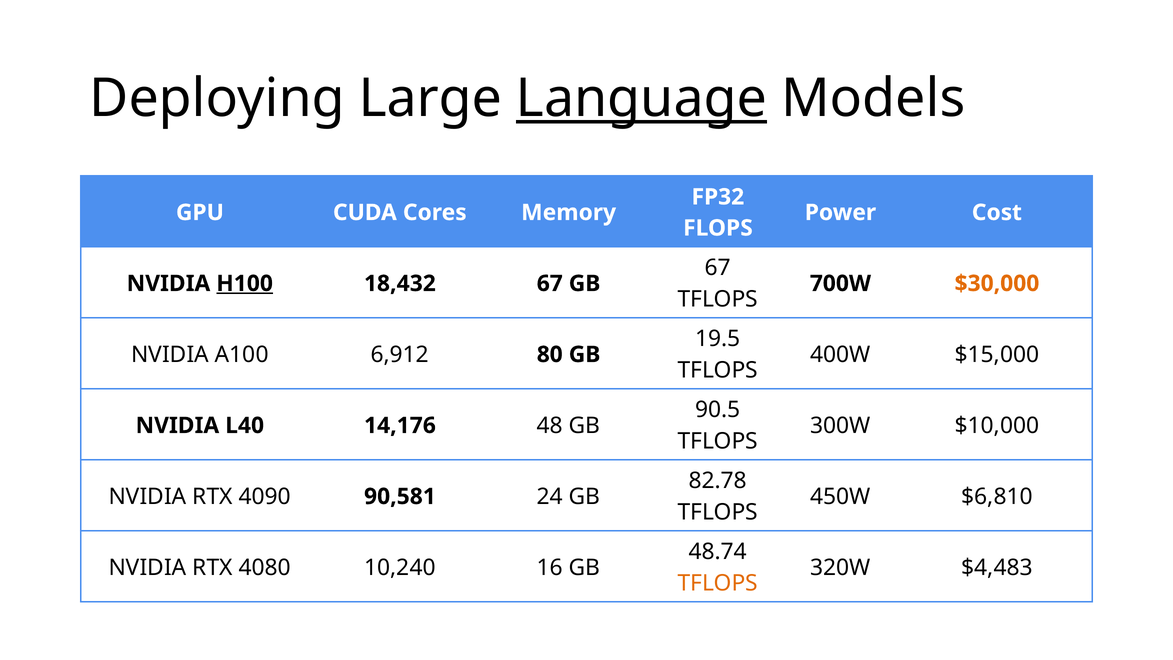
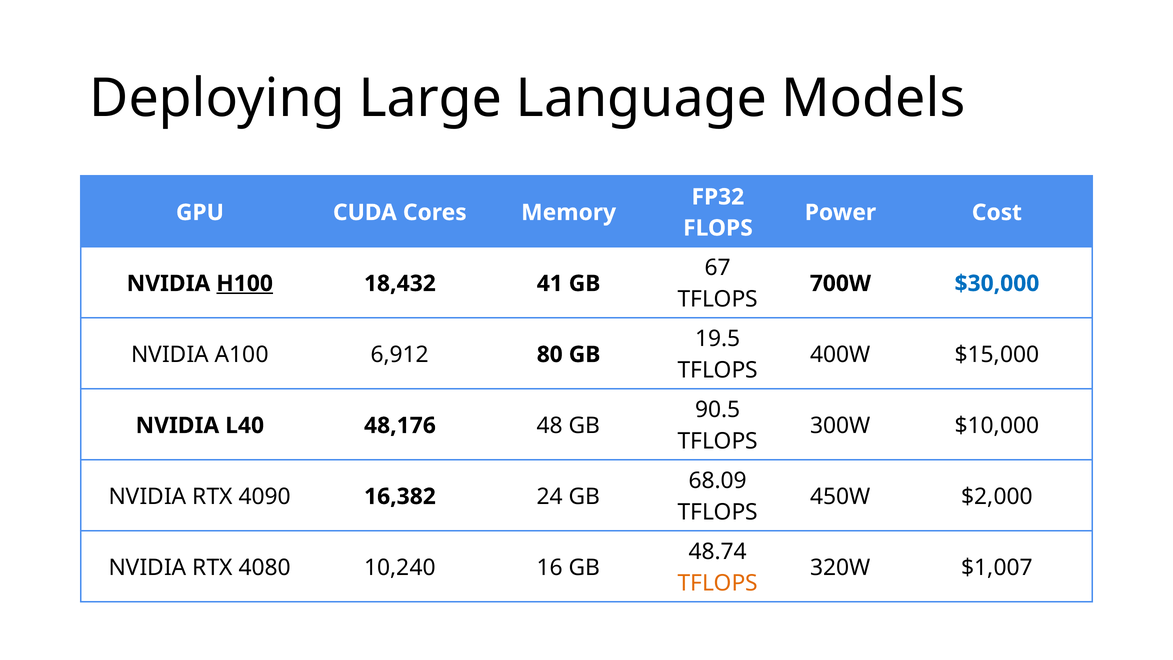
Language underline: present -> none (642, 99)
18,432 67: 67 -> 41 (550, 283)
$30,000 colour: orange -> blue (997, 283)
14,176: 14,176 -> 48,176 (400, 425)
82.78: 82.78 -> 68.09 (718, 481)
90,581: 90,581 -> 16,382 (400, 496)
$6,810: $6,810 -> $2,000 (997, 496)
$4,483: $4,483 -> $1,007 (997, 567)
